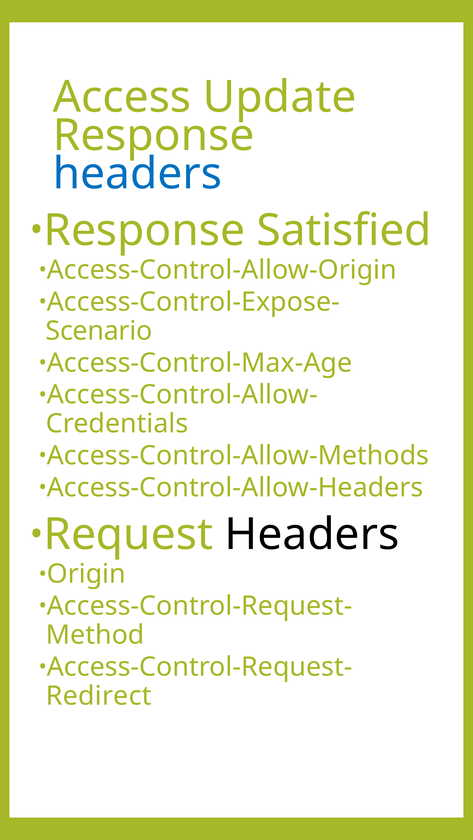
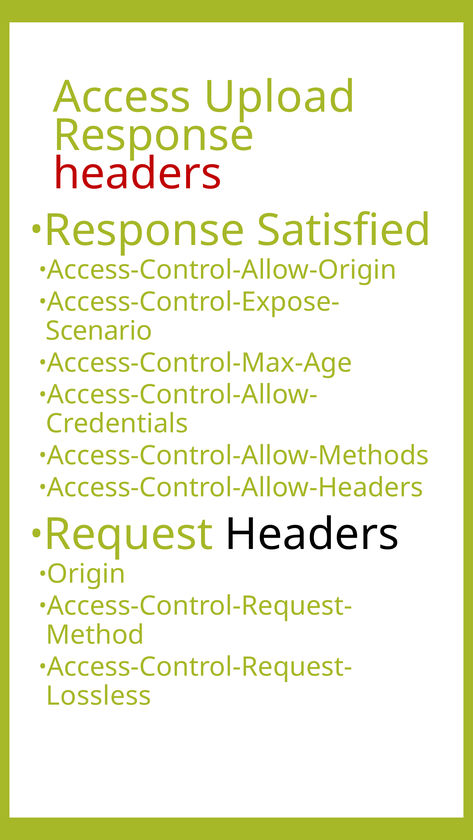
Update: Update -> Upload (280, 97)
headers colour: blue -> red (137, 174)
Redirect: Redirect -> Lossless (99, 697)
